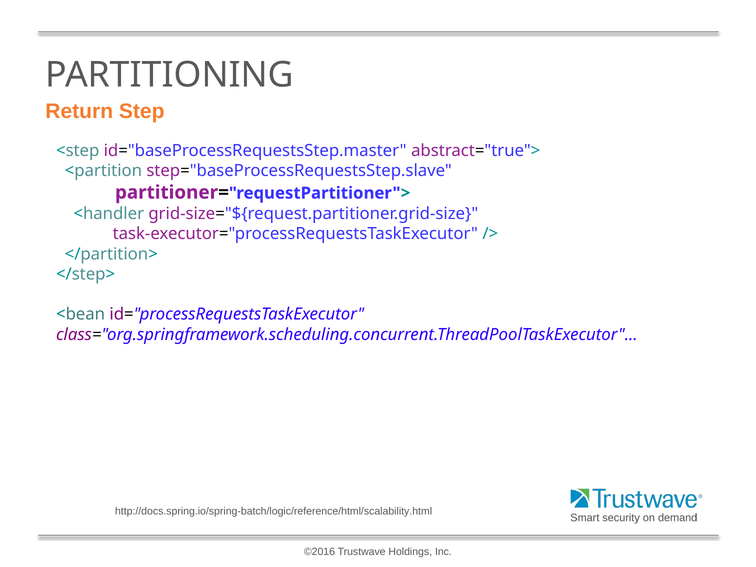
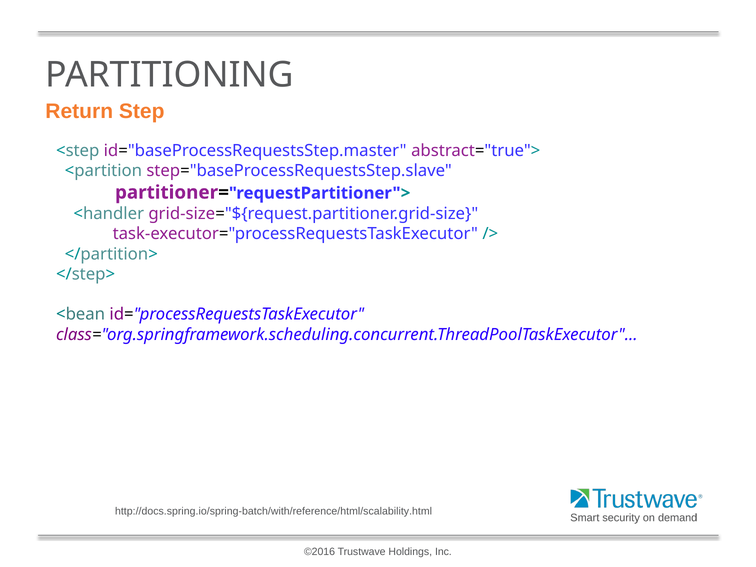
http://docs.spring.io/spring-batch/logic/reference/html/scalability.html: http://docs.spring.io/spring-batch/logic/reference/html/scalability.html -> http://docs.spring.io/spring-batch/with/reference/html/scalability.html (274, 511)
